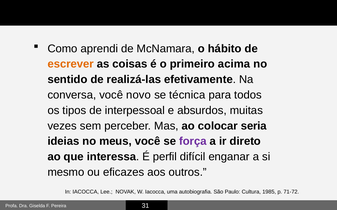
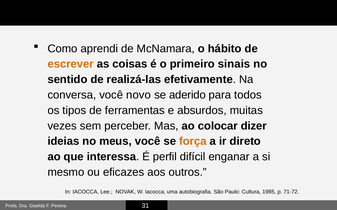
acima: acima -> sinais (234, 64)
técnica: técnica -> aderido (187, 95)
interpessoal: interpessoal -> ferramentas (135, 111)
seria: seria -> dizer (254, 126)
força colour: purple -> orange (193, 142)
